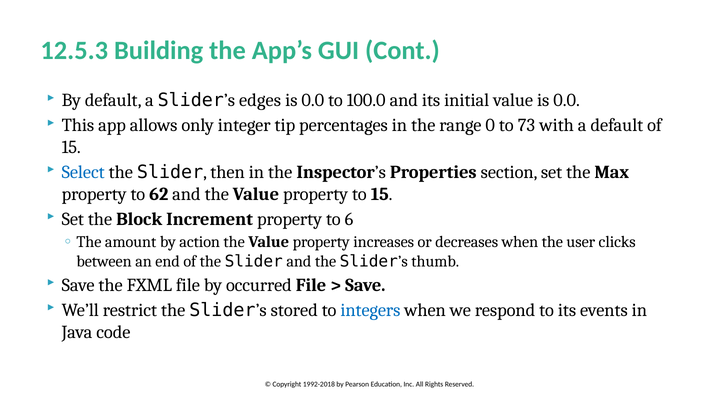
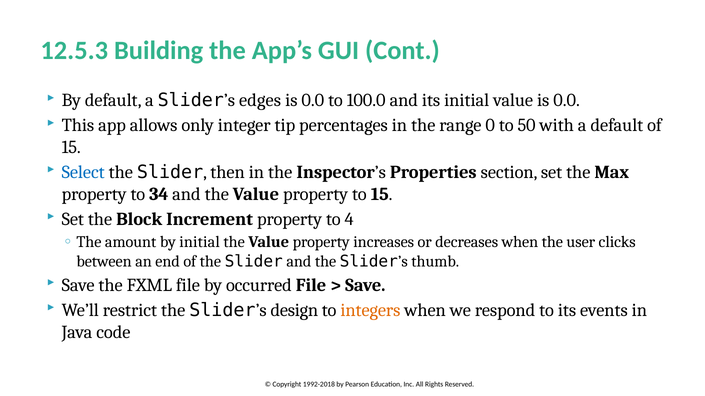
73: 73 -> 50 (527, 126)
62: 62 -> 34 (159, 195)
6: 6 -> 4 (349, 220)
by action: action -> initial (200, 242)
stored: stored -> design (294, 311)
integers colour: blue -> orange (370, 311)
